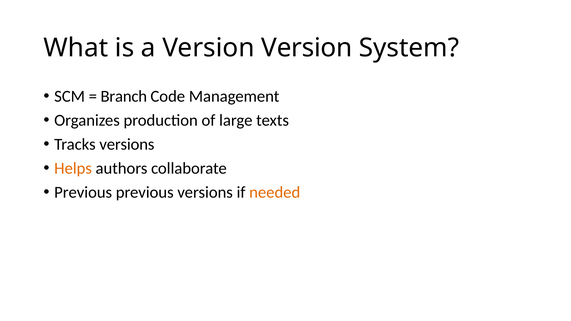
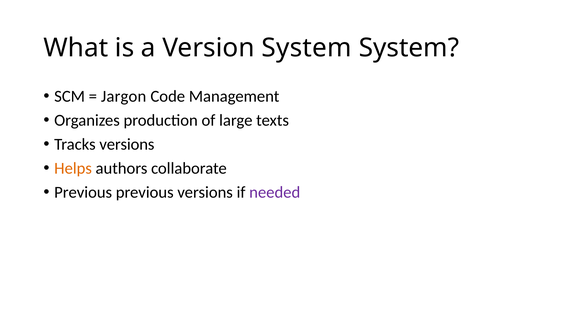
Version Version: Version -> System (307, 48)
Branch: Branch -> Jargon (124, 97)
needed colour: orange -> purple (275, 192)
